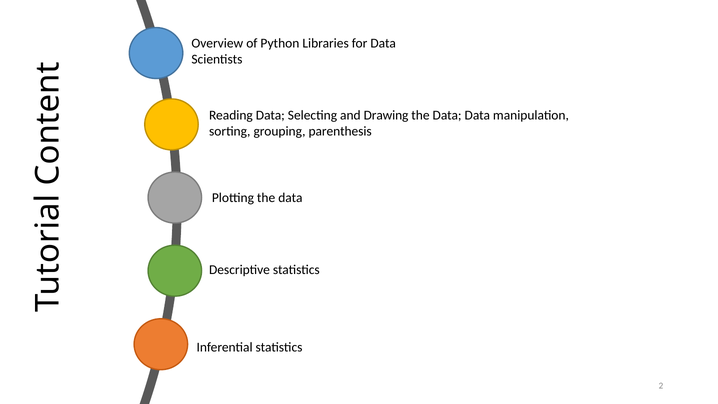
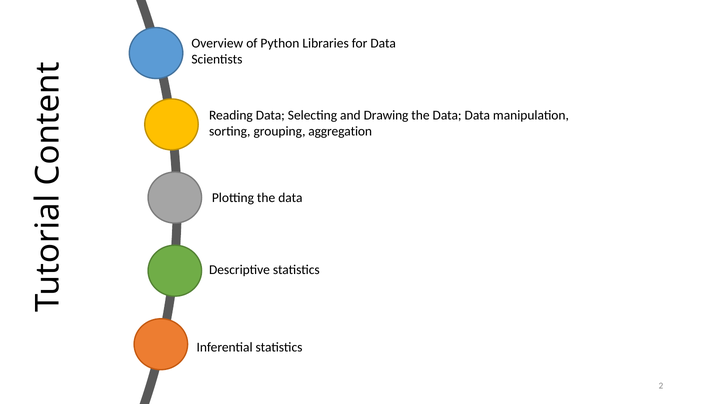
parenthesis: parenthesis -> aggregation (340, 131)
